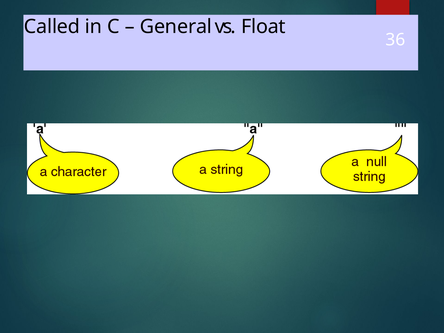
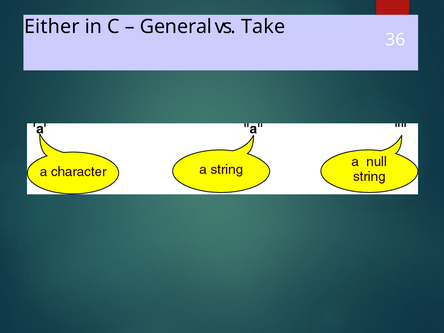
Called: Called -> Either (52, 27)
Float: Float -> Take (263, 27)
